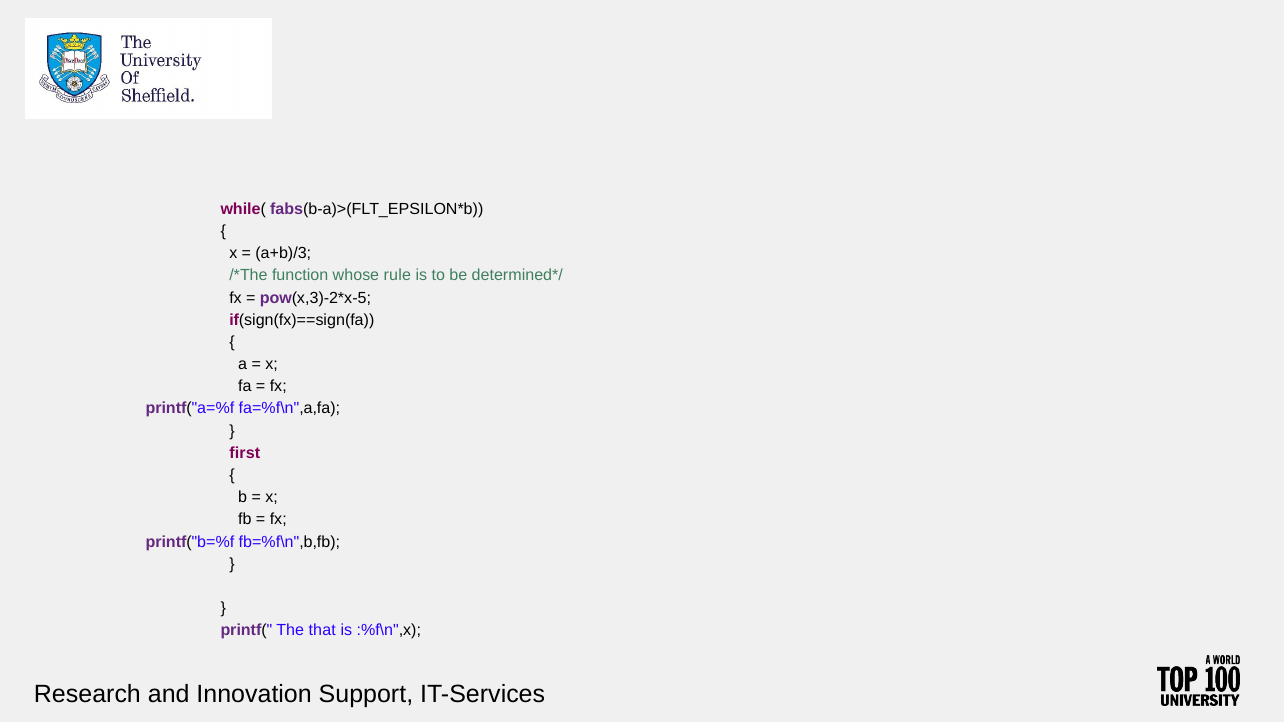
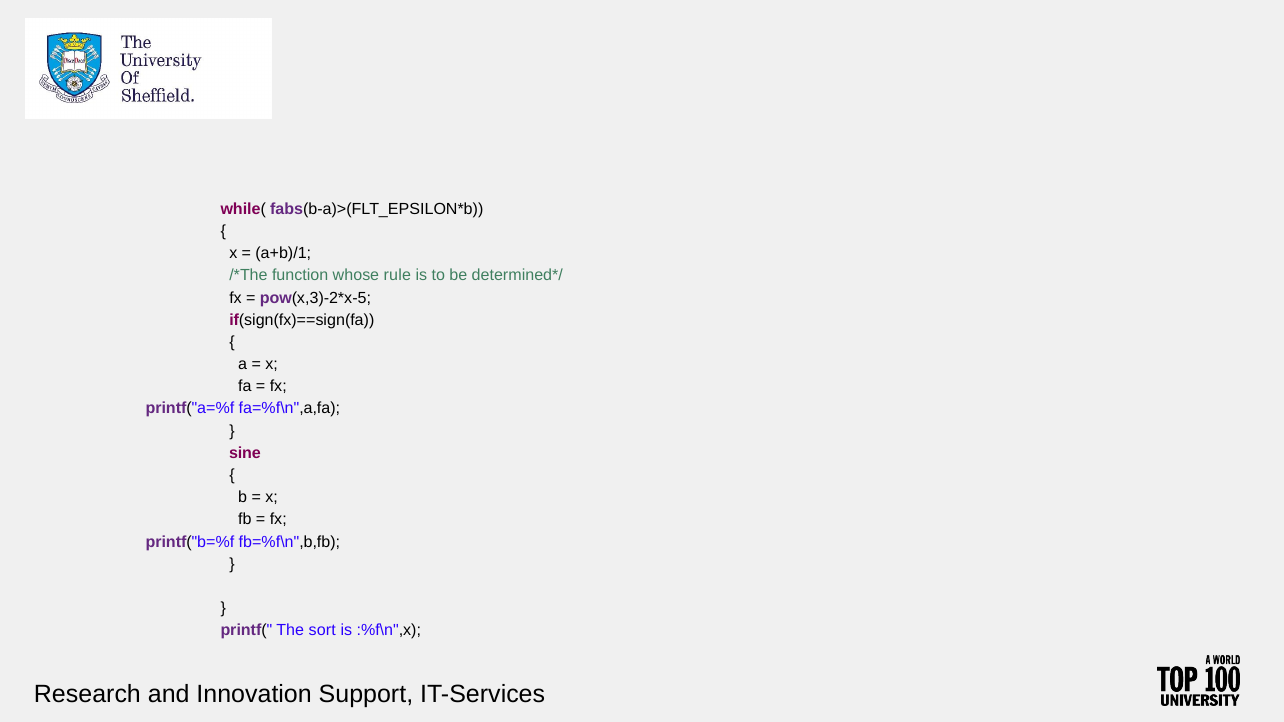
a+b)/3: a+b)/3 -> a+b)/1 (283, 253)
first: first -> sine (245, 453)
that: that -> sort (322, 631)
